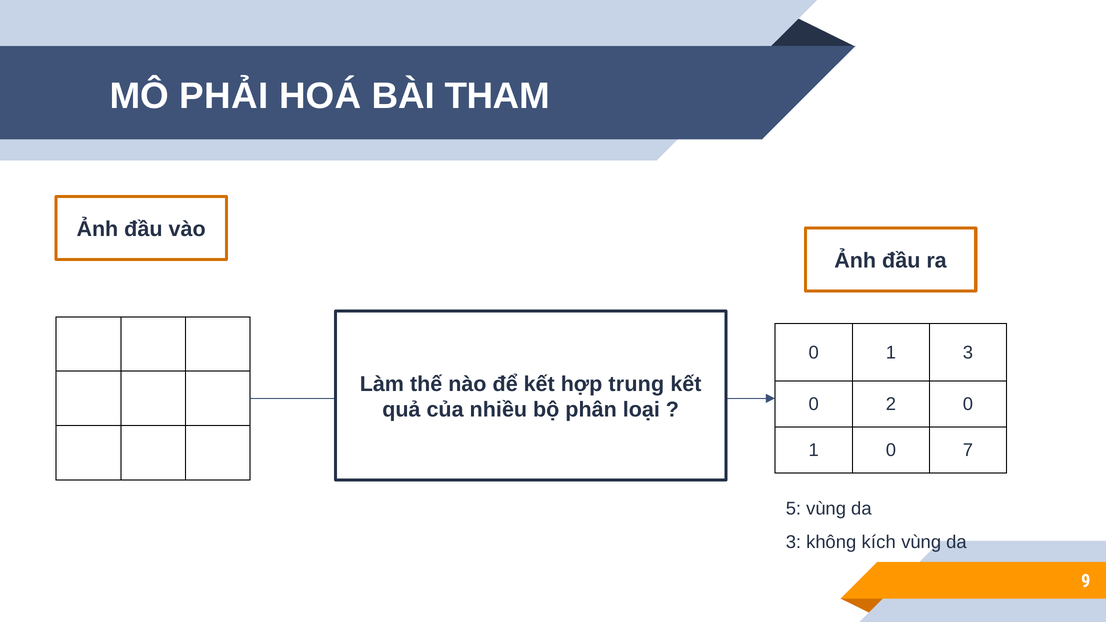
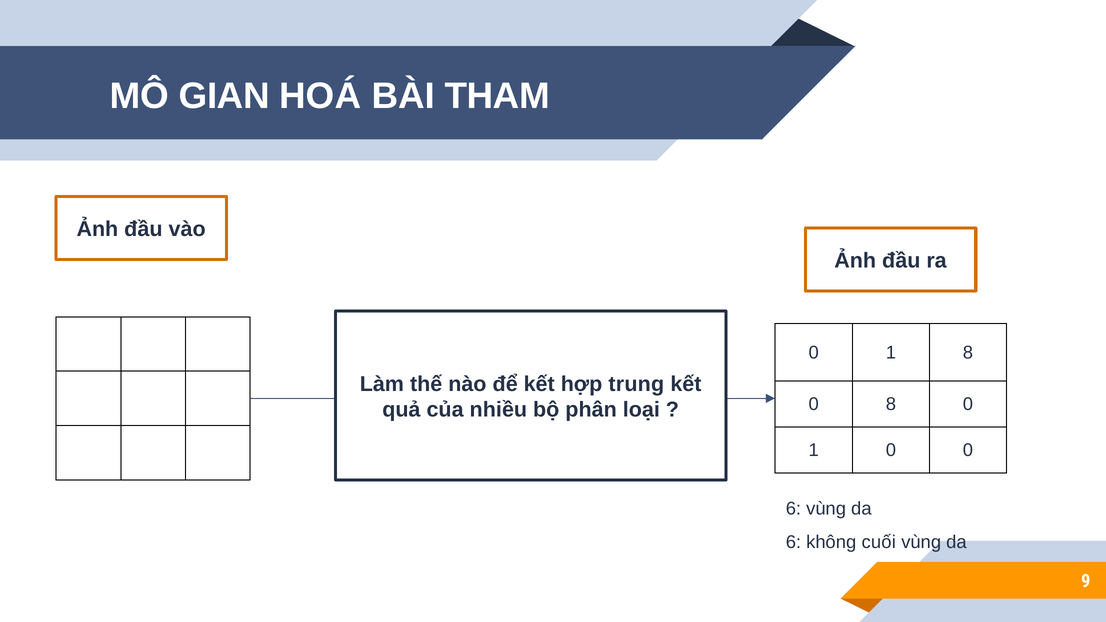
PHẢI: PHẢI -> GIAN (224, 96)
1 3: 3 -> 8 (968, 353)
0 2: 2 -> 8 (891, 404)
0 7: 7 -> 0 (968, 450)
5: 5 -> 6 (793, 509)
3: 3 -> 6 (793, 542)
kích: kích -> cuối (879, 542)
